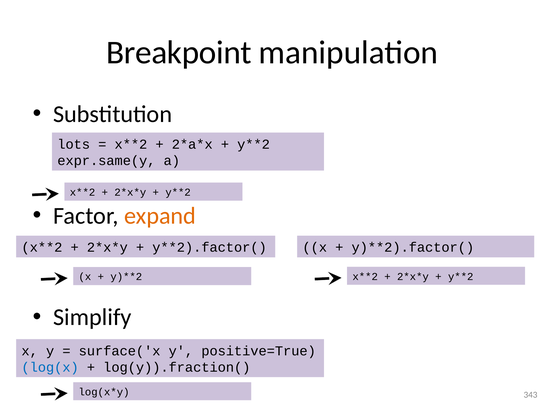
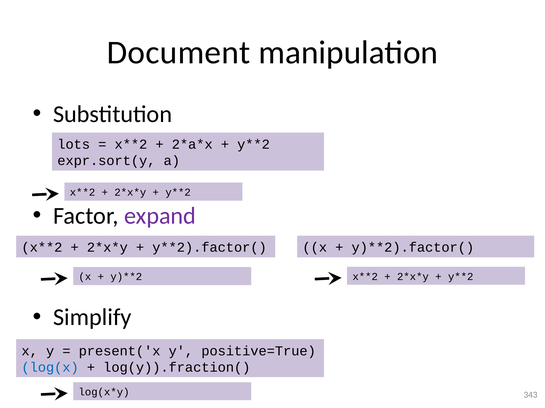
Breakpoint: Breakpoint -> Document (179, 53)
expr.same(y: expr.same(y -> expr.sort(y (106, 161)
expand colour: orange -> purple (160, 216)
surface('x: surface('x -> present('x (120, 352)
